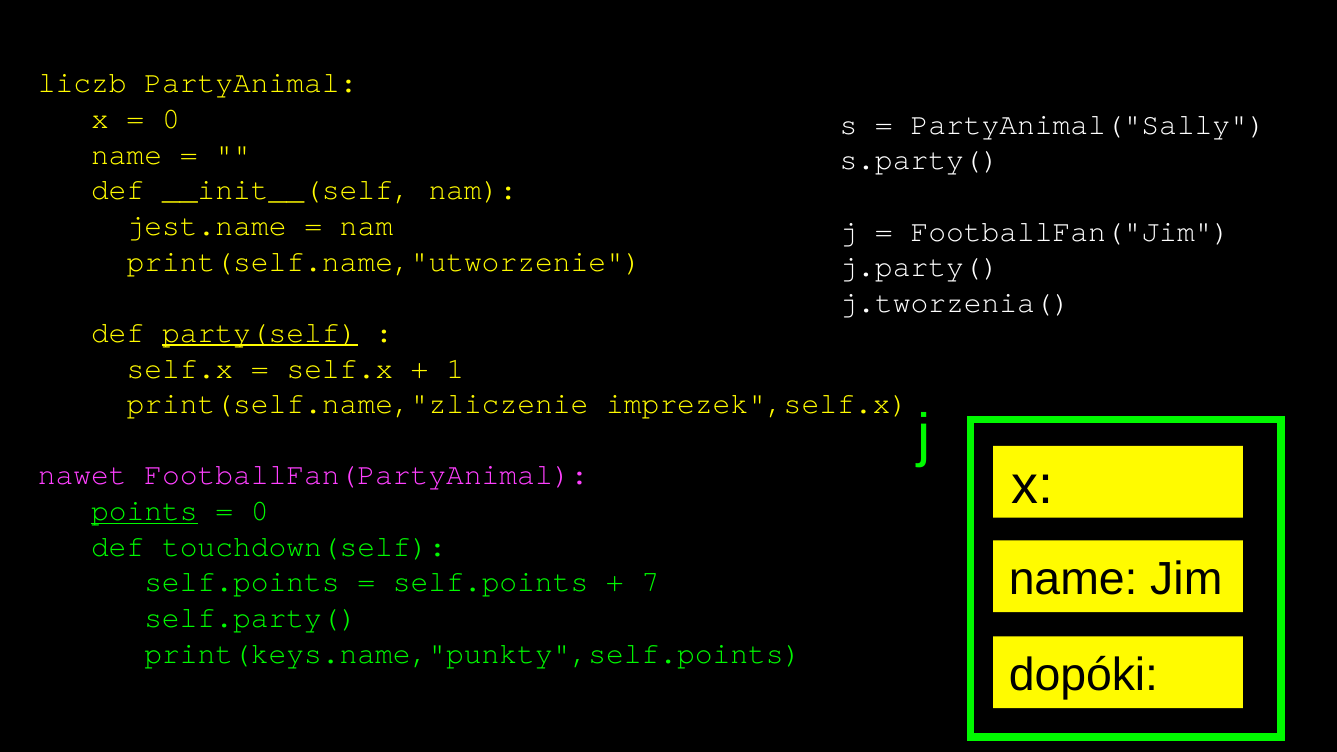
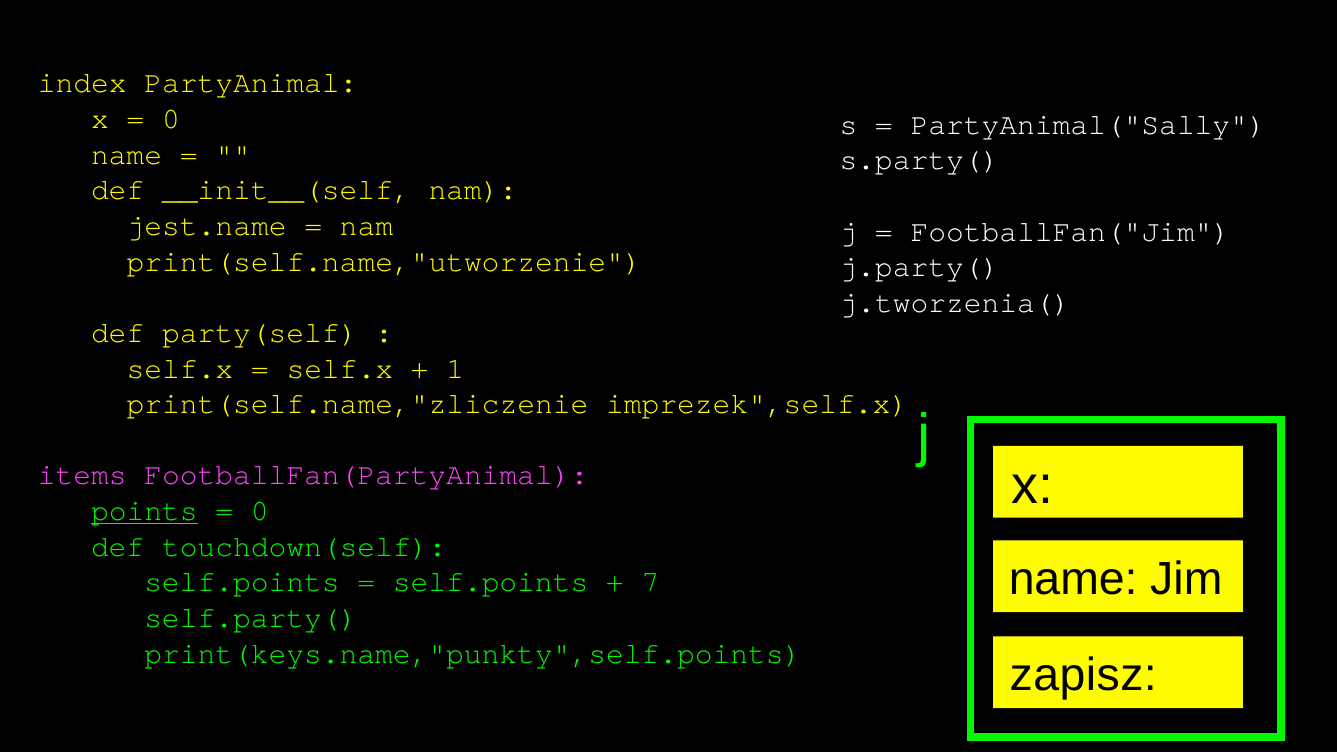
liczb: liczb -> index (82, 83)
party(self underline: present -> none (260, 333)
nawet: nawet -> items (82, 475)
dopóki: dopóki -> zapisz (1083, 676)
